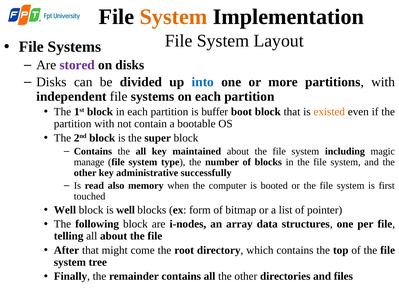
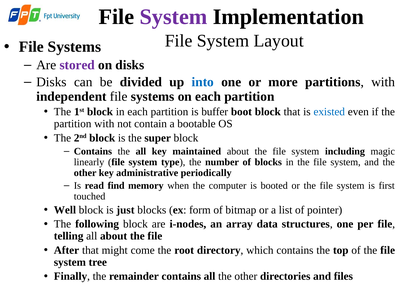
System colour: orange -> purple (173, 17)
existed colour: orange -> blue (329, 112)
manage: manage -> linearly (89, 162)
successfully: successfully -> periodically (206, 173)
also: also -> find (116, 186)
is well: well -> just (125, 210)
